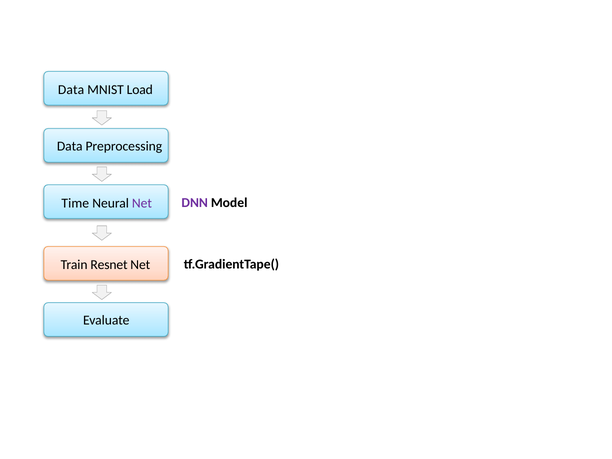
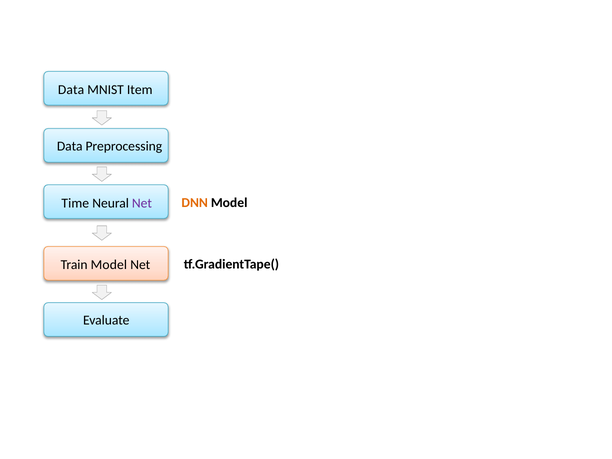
Load: Load -> Item (140, 90)
DNN colour: purple -> orange (195, 203)
Train Resnet: Resnet -> Model (109, 265)
